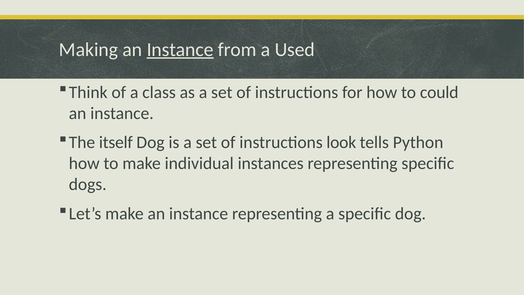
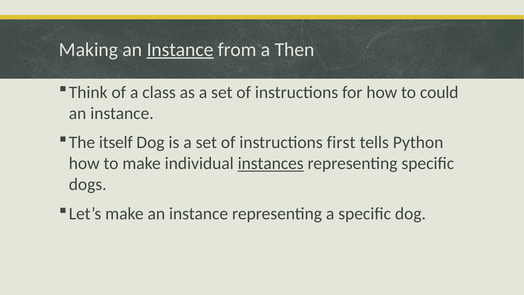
Used: Used -> Then (295, 50)
look: look -> first (341, 142)
instances underline: none -> present (271, 163)
